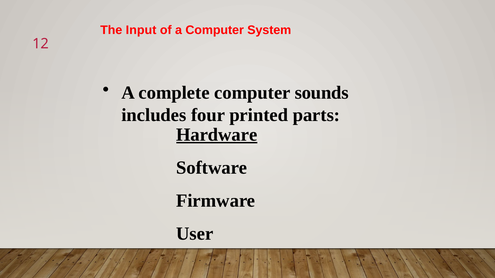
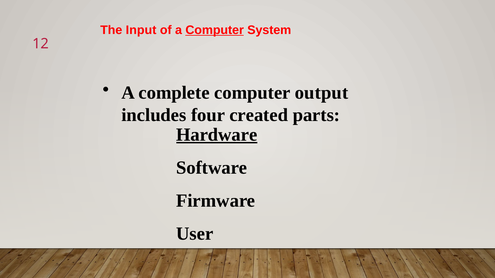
Computer underline: none -> present (215, 30)
sounds: sounds -> output (322, 93)
printed: printed -> created (259, 115)
